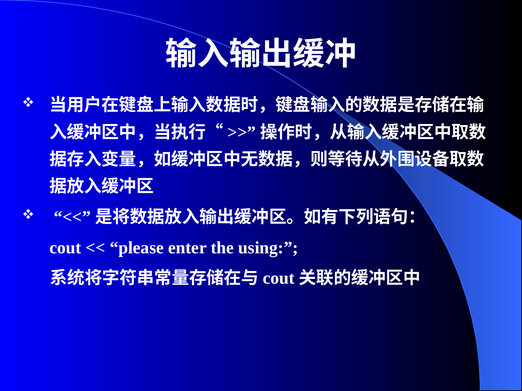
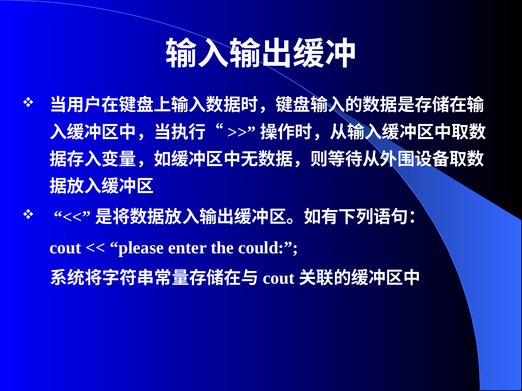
using: using -> could (268, 248)
